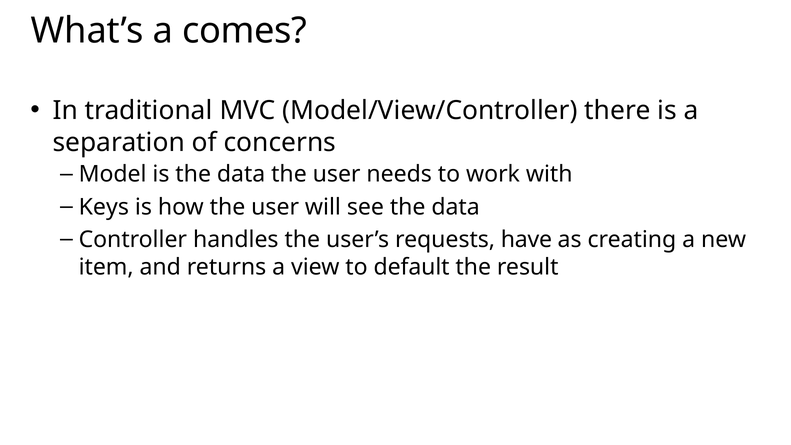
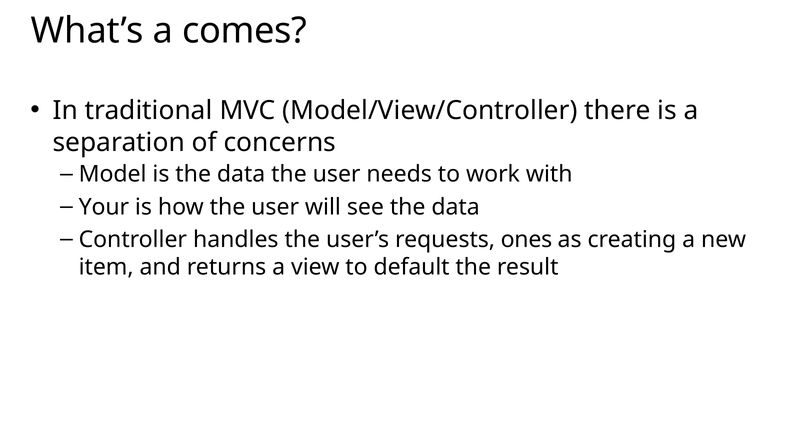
Keys: Keys -> Your (104, 207)
have: have -> ones (526, 240)
